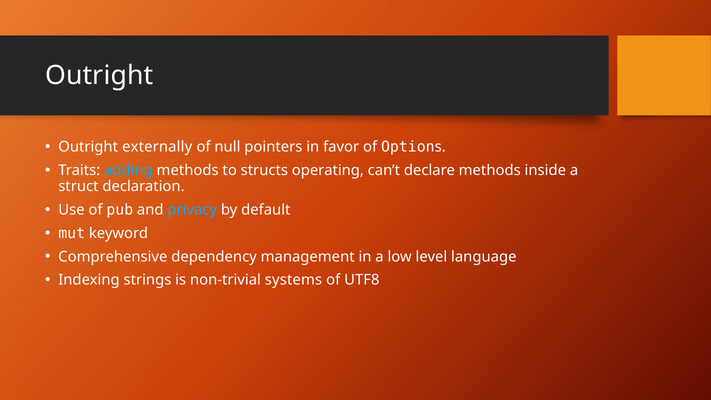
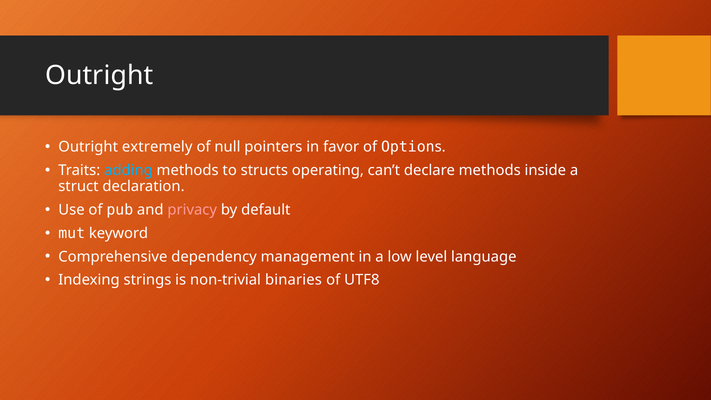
externally: externally -> extremely (157, 147)
privacy colour: light blue -> pink (192, 210)
systems: systems -> binaries (293, 280)
